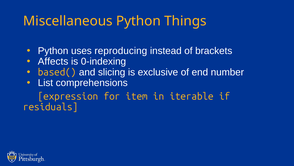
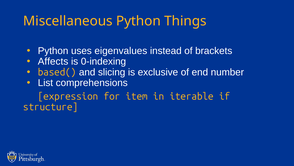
reproducing: reproducing -> eigenvalues (121, 51)
residuals: residuals -> structure (51, 107)
